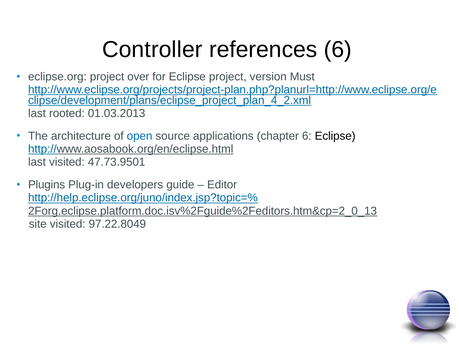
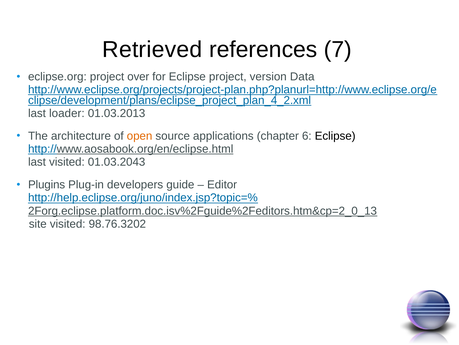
Controller: Controller -> Retrieved (152, 49)
references 6: 6 -> 7 (338, 49)
Must: Must -> Data (302, 76)
rooted: rooted -> loader (67, 113)
open colour: blue -> orange (140, 136)
47.73.9501: 47.73.9501 -> 01.03.2043 (117, 162)
97.22.8049: 97.22.8049 -> 98.76.3202 (117, 224)
